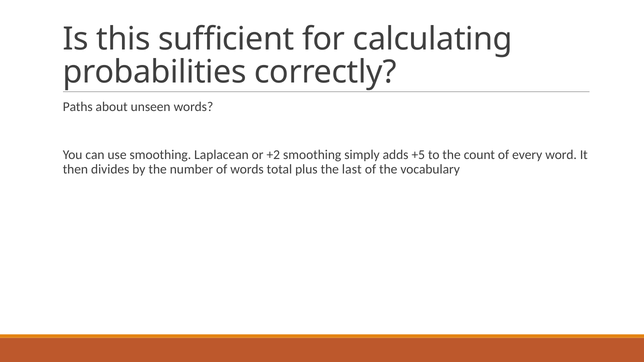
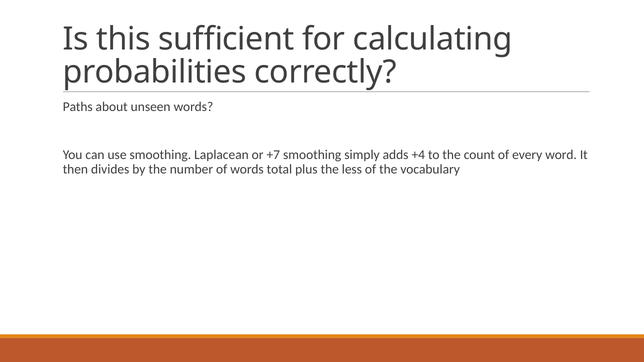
+2: +2 -> +7 (273, 155)
+5: +5 -> +4 (418, 155)
last: last -> less (352, 169)
